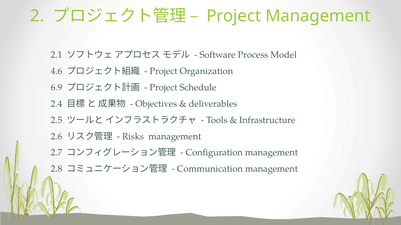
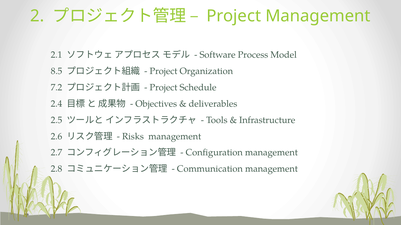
4.6: 4.6 -> 8.5 (57, 71)
6.9: 6.9 -> 7.2 (57, 88)
